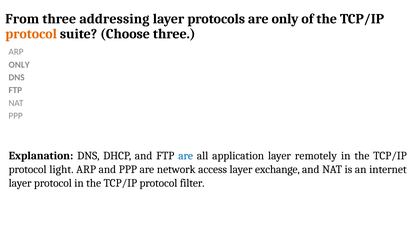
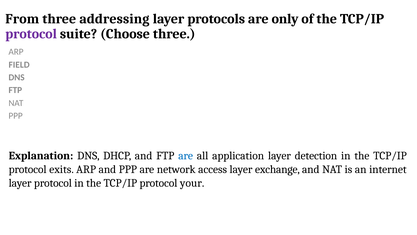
protocol colour: orange -> purple (31, 34)
ONLY: ONLY -> FIELD (19, 65)
remotely: remotely -> detection (316, 156)
light: light -> exits (62, 169)
filter: filter -> your (192, 183)
